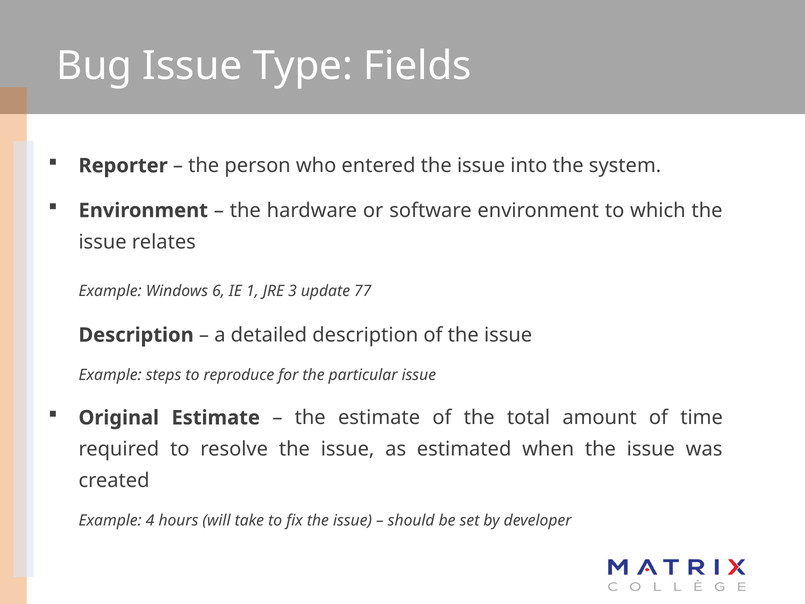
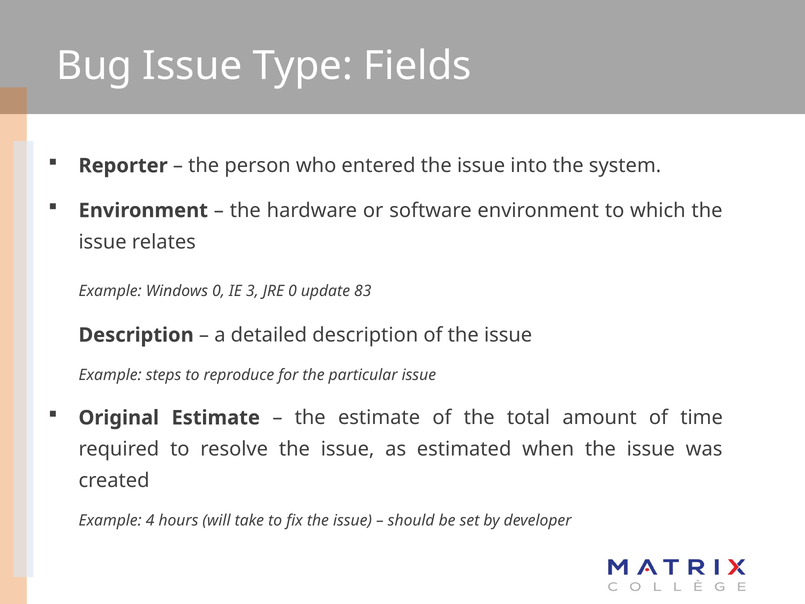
Windows 6: 6 -> 0 (218, 291)
1: 1 -> 3 (252, 291)
JRE 3: 3 -> 0 (292, 291)
77: 77 -> 83 (363, 291)
